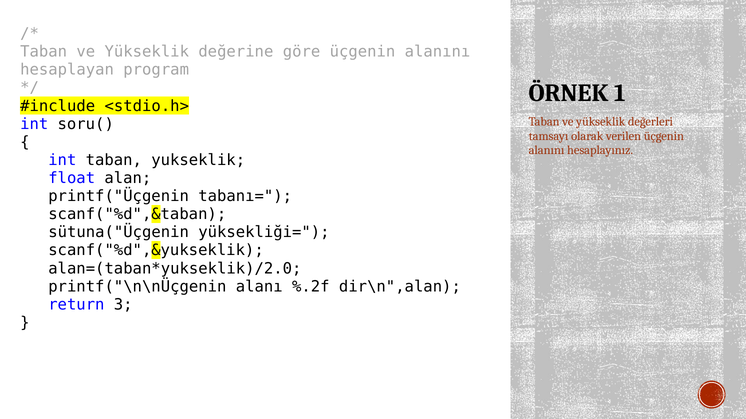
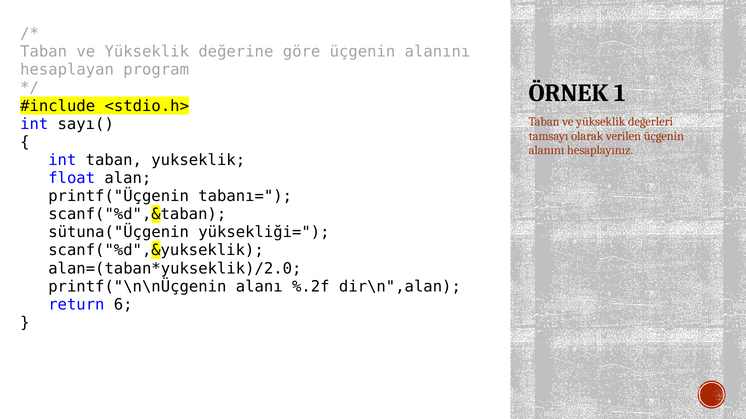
soru(: soru( -> sayı( (86, 124)
3: 3 -> 6 (123, 305)
